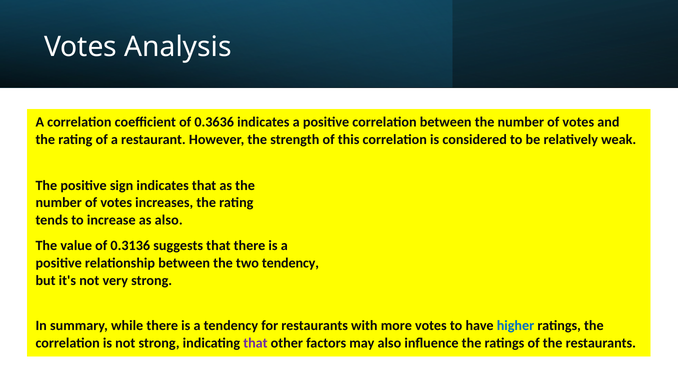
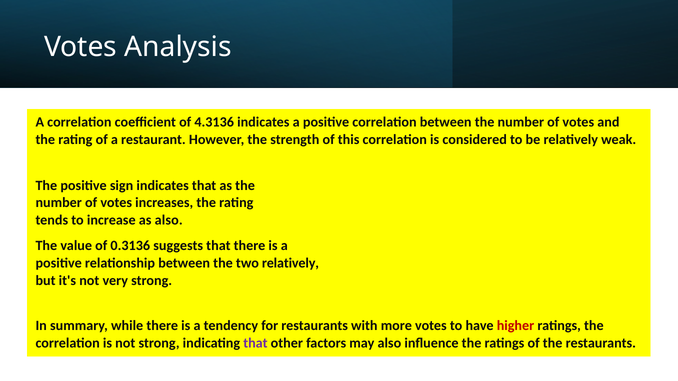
0.3636: 0.3636 -> 4.3136 (214, 122)
two tendency: tendency -> relatively (290, 263)
higher colour: blue -> red (515, 326)
